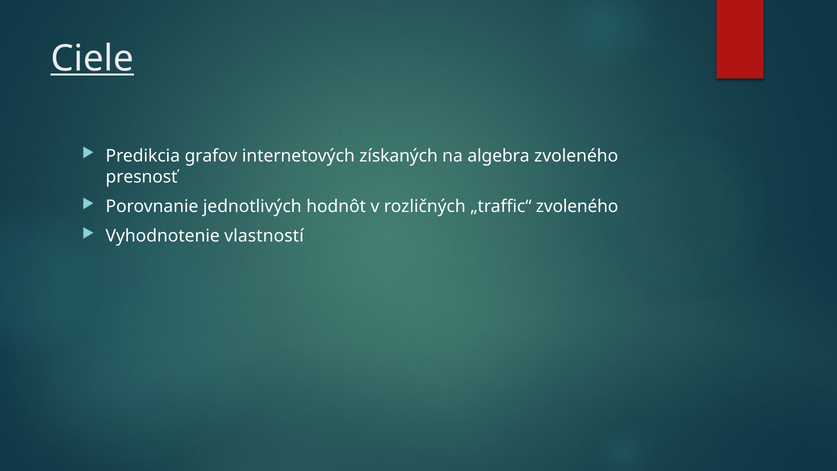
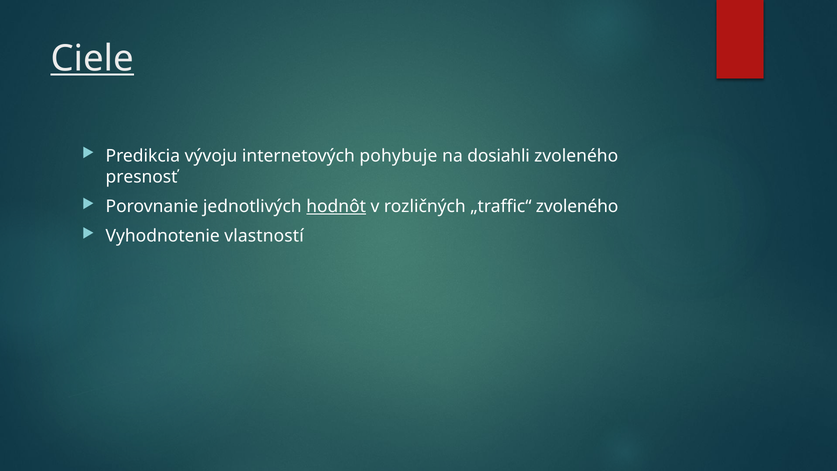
grafov: grafov -> vývoju (211, 156)
získaných: získaných -> pohybuje (398, 156)
algebra: algebra -> dosiahli (499, 156)
hodnôt underline: none -> present (336, 206)
